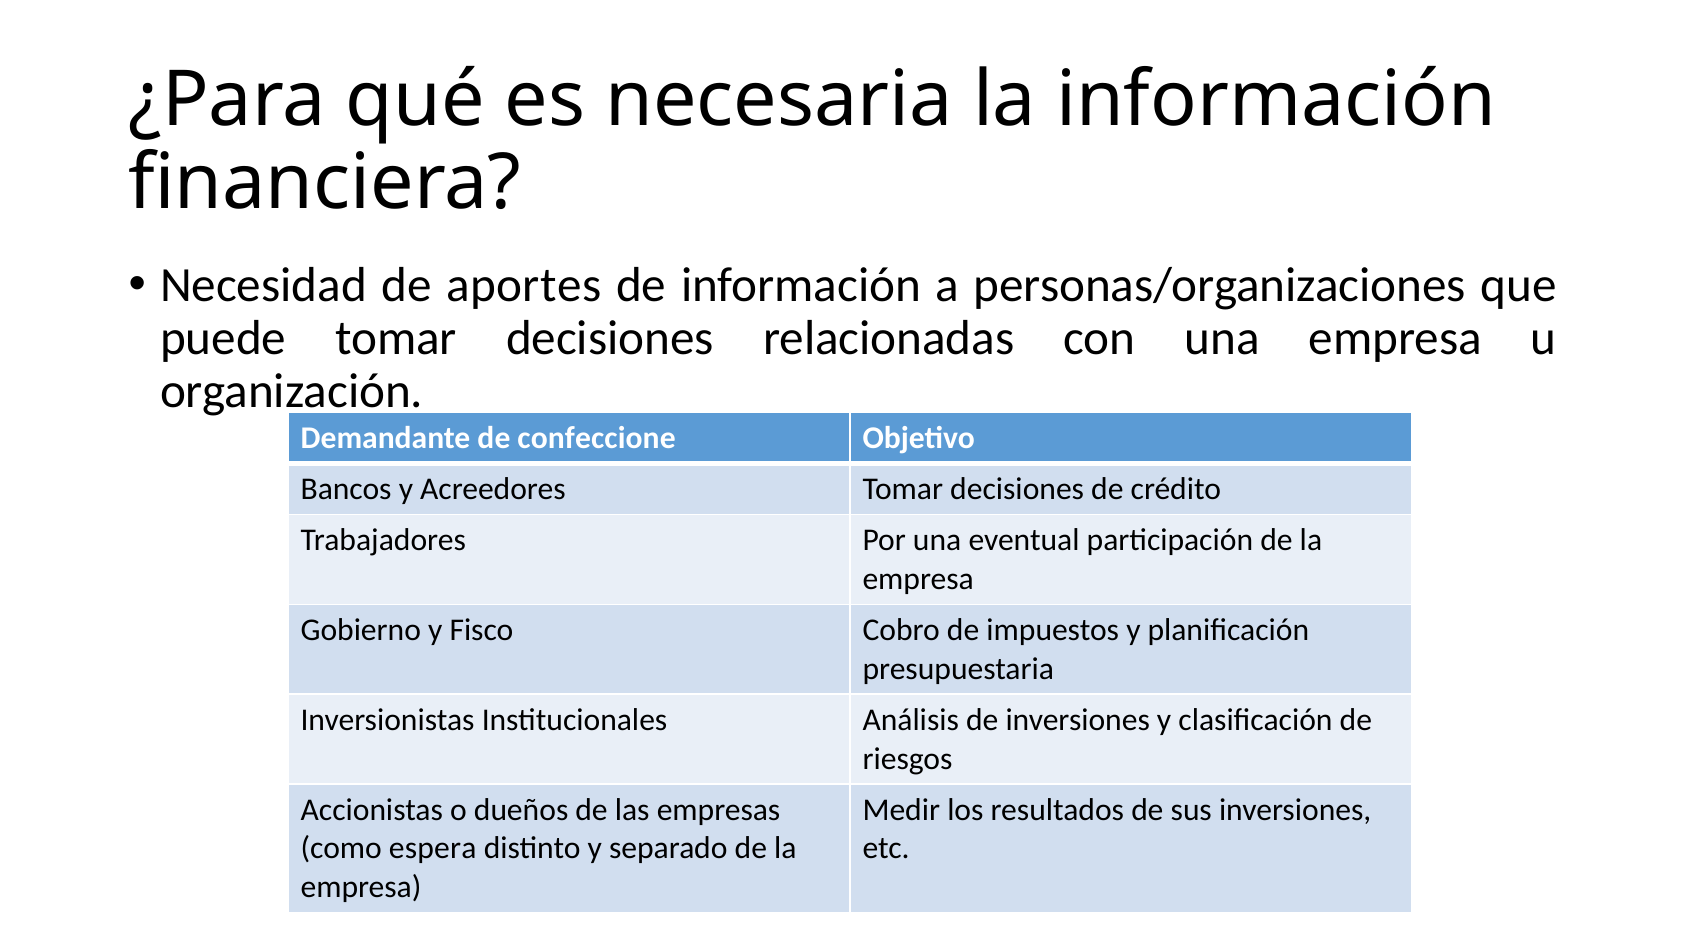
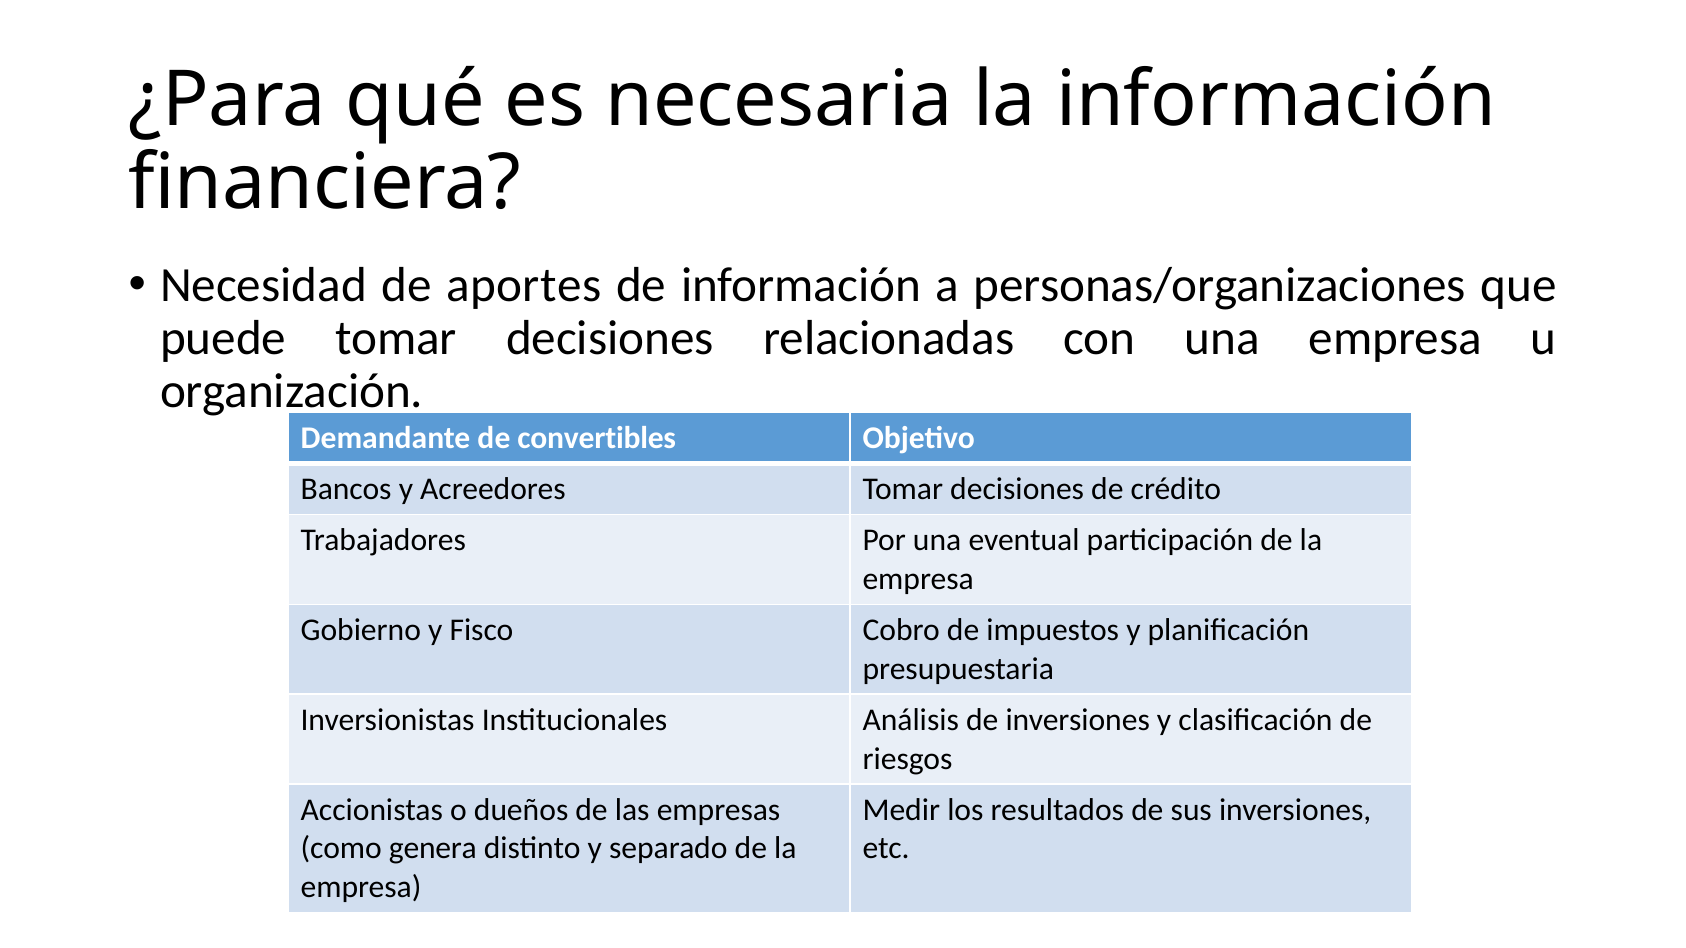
confeccione: confeccione -> convertibles (597, 438)
espera: espera -> genera (433, 849)
